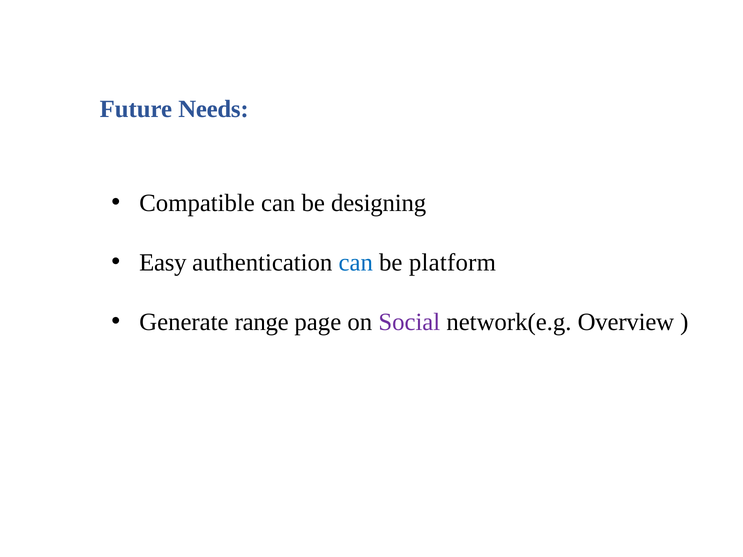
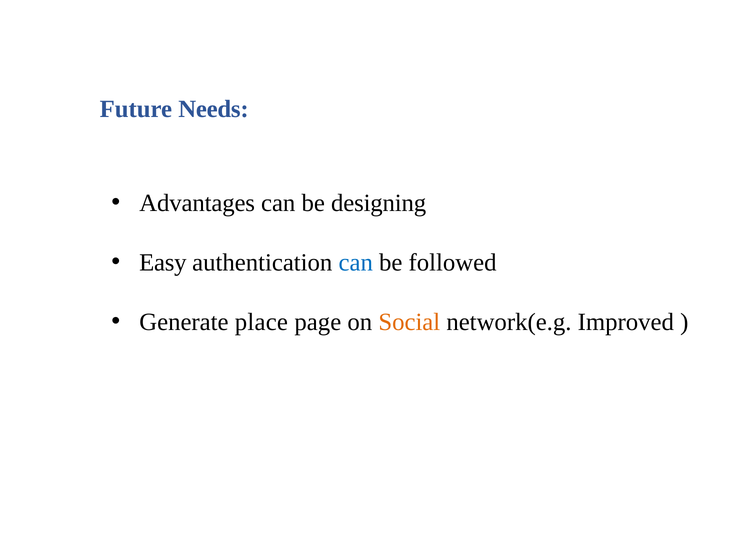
Compatible: Compatible -> Advantages (197, 203)
platform: platform -> followed (453, 263)
range: range -> place (261, 322)
Social colour: purple -> orange (409, 322)
Overview: Overview -> Improved (626, 322)
